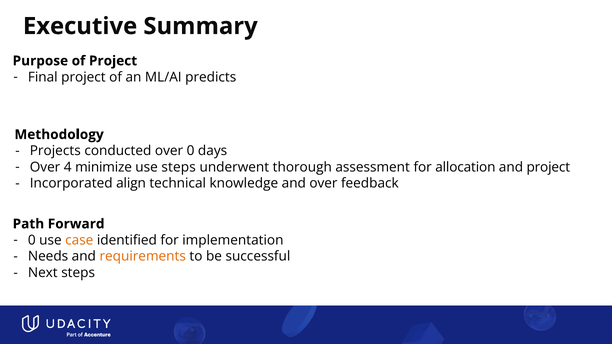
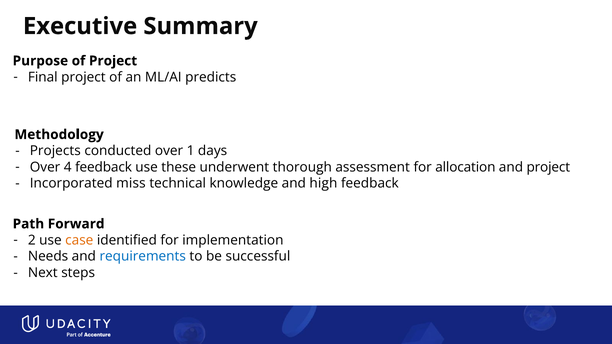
over 0: 0 -> 1 (191, 151)
4 minimize: minimize -> feedback (104, 167)
use steps: steps -> these (179, 167)
align: align -> miss (131, 184)
and over: over -> high (323, 184)
0: 0 -> 2 (32, 240)
requirements colour: orange -> blue (143, 257)
